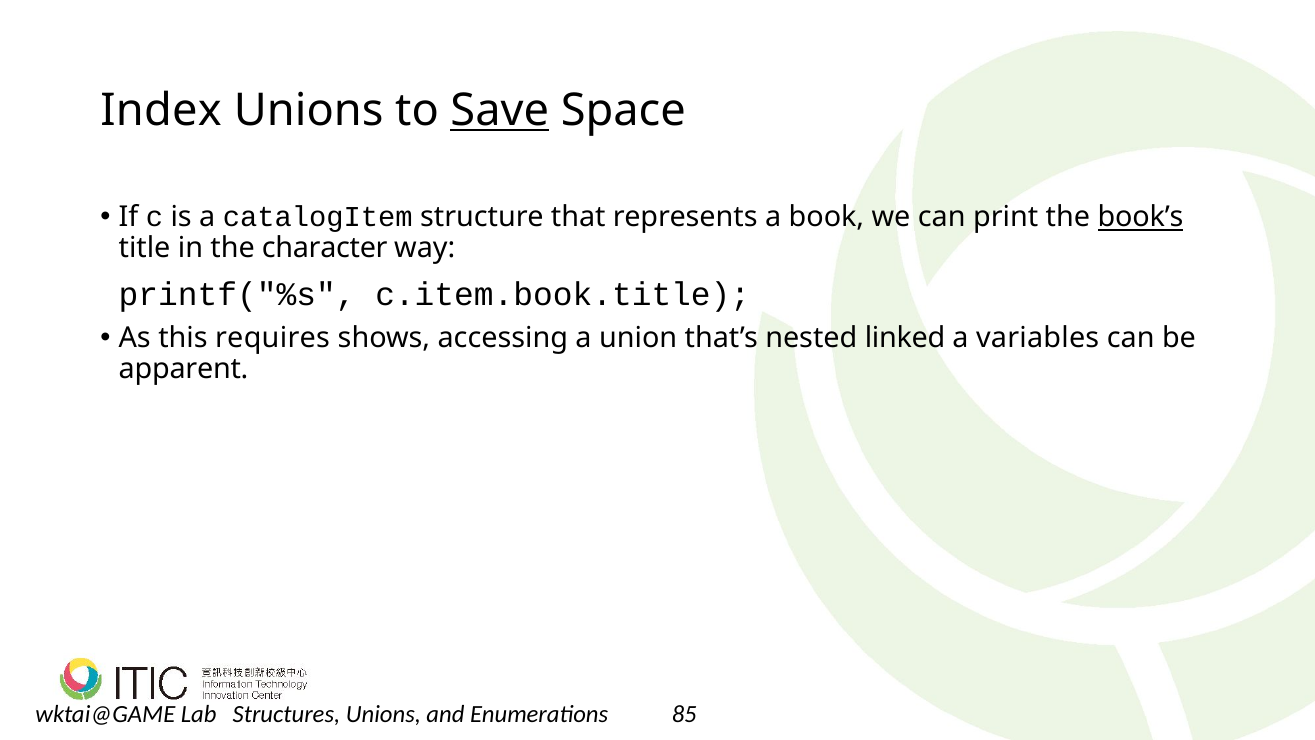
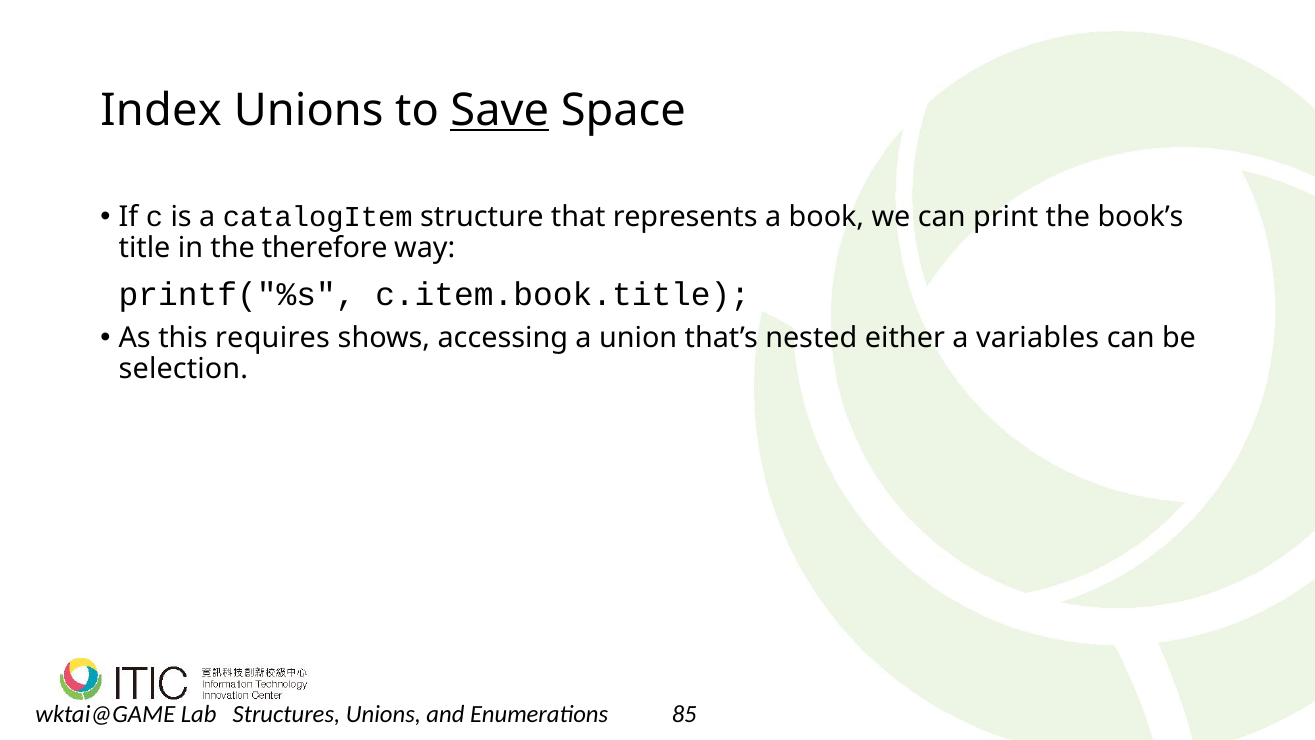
book’s underline: present -> none (1141, 217)
character: character -> therefore (325, 248)
linked: linked -> either (905, 338)
apparent: apparent -> selection (183, 369)
